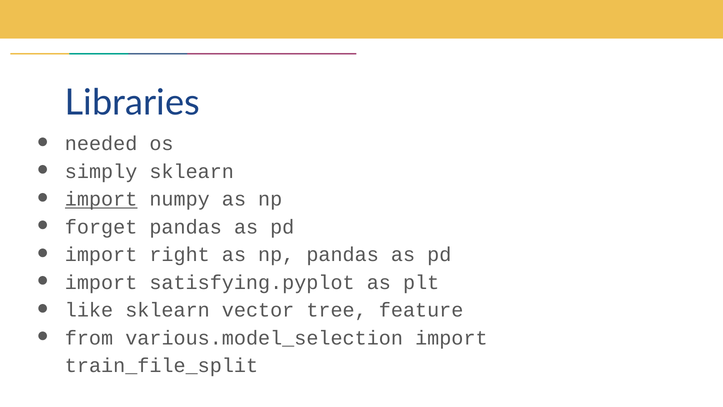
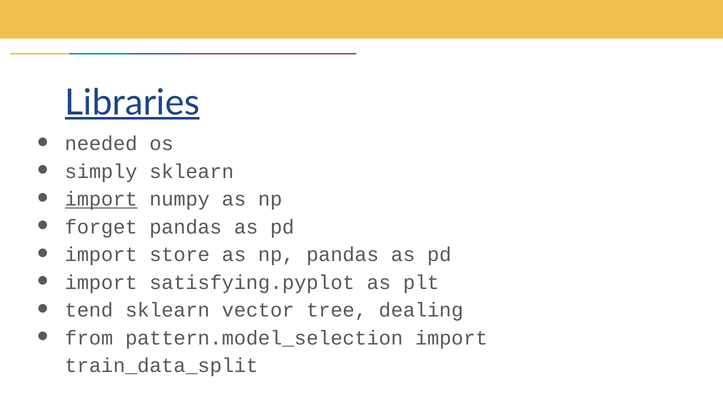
Libraries underline: none -> present (132, 103)
right: right -> store (180, 255)
like: like -> tend (89, 310)
feature: feature -> dealing (421, 310)
various.model_selection: various.model_selection -> pattern.model_selection (264, 338)
train_file_split: train_file_split -> train_data_split (161, 365)
